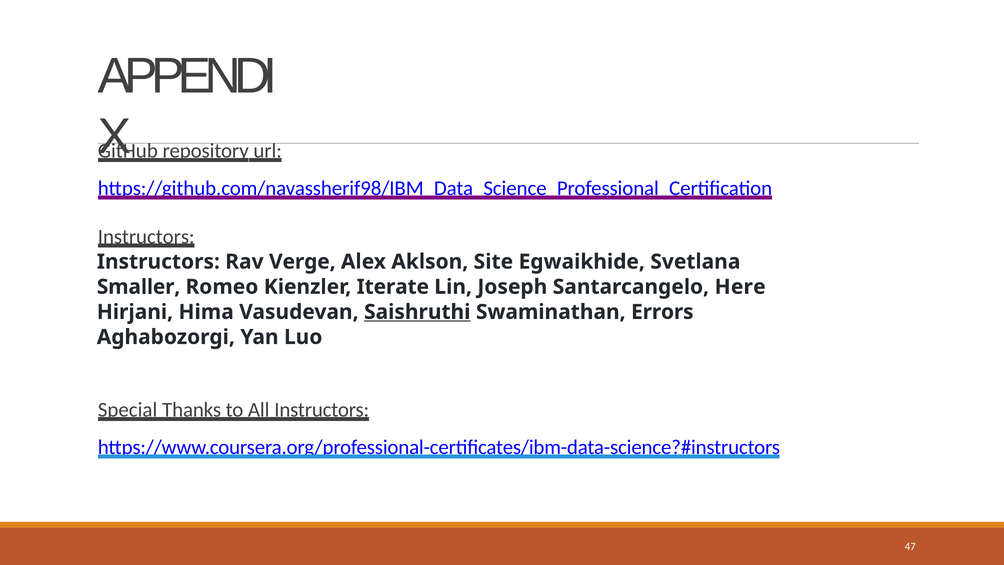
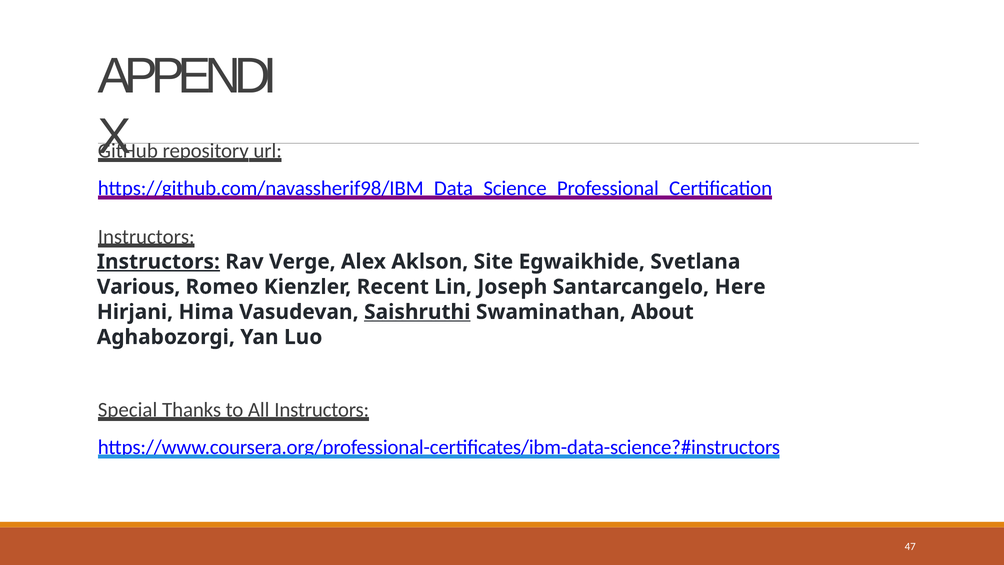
Instructors underline: none -> present (158, 262)
Smaller: Smaller -> Various (139, 287)
Iterate: Iterate -> Recent (393, 287)
Errors: Errors -> About (662, 312)
